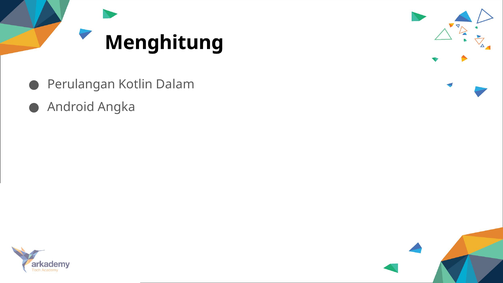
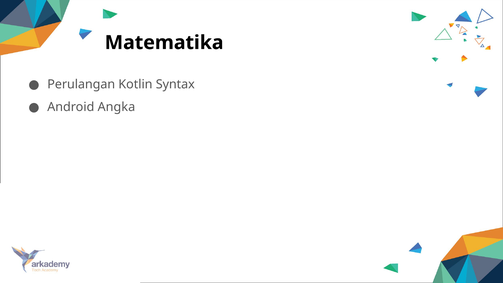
Menghitung: Menghitung -> Matematika (164, 43)
Dalam: Dalam -> Syntax (175, 84)
